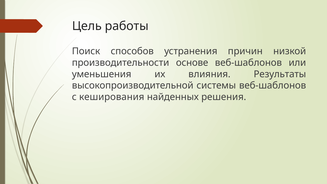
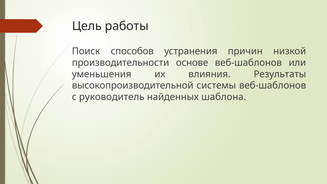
кеширования: кеширования -> руководитель (112, 97)
решения: решения -> шаблона (224, 97)
